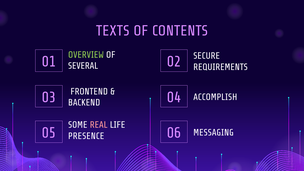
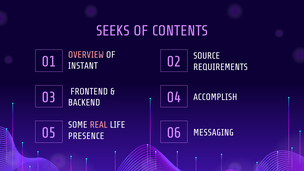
TEXTS: TEXTS -> SEEKS (113, 31)
OVERVIEW colour: light green -> pink (86, 55)
SECURE: SECURE -> SOURCE (207, 56)
SEVERAL: SEVERAL -> INSTANT (83, 66)
